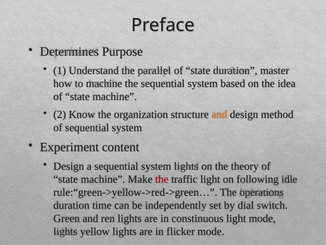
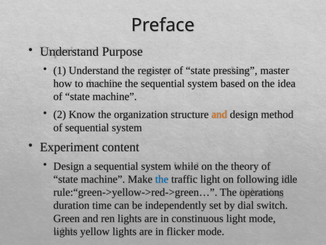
Determines: Determines -> Understand (69, 51)
parallel: parallel -> register (154, 70)
state duration: duration -> pressing (235, 70)
system lights: lights -> while (186, 166)
the colour: red -> blue (162, 179)
